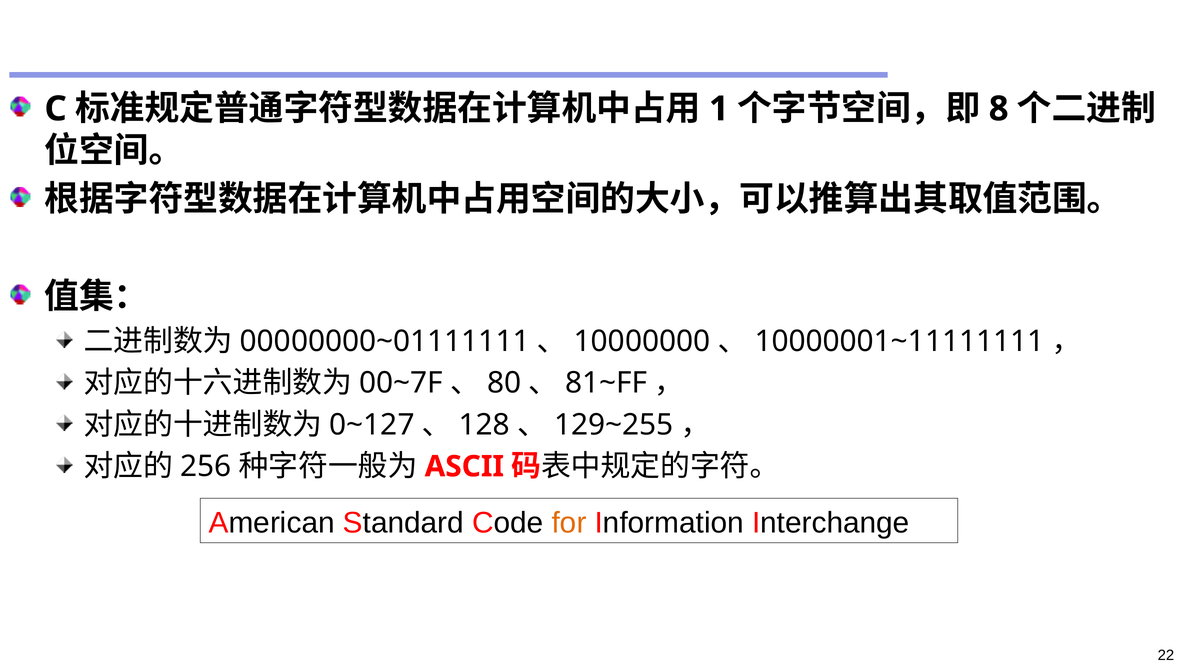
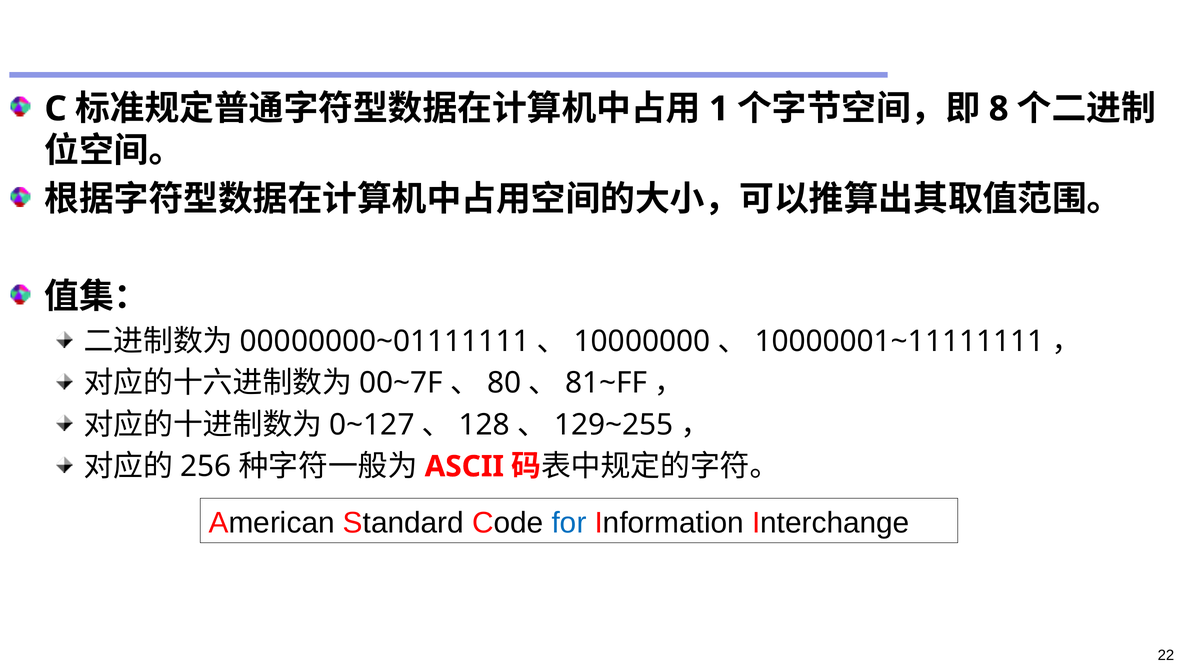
for colour: orange -> blue (569, 523)
